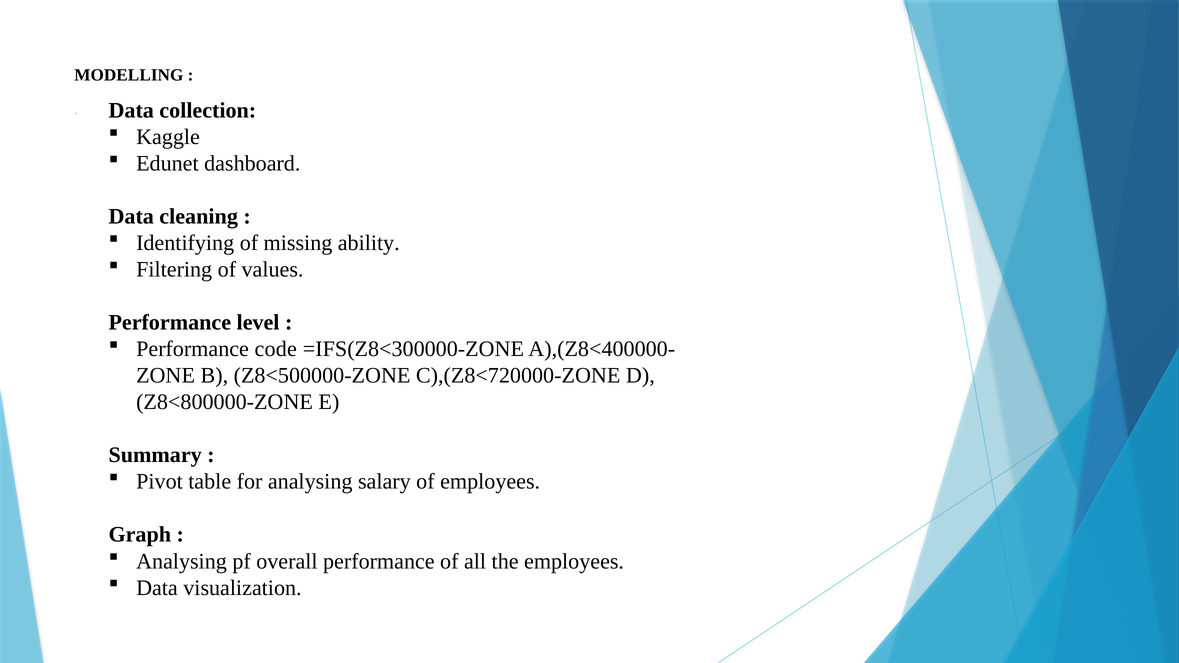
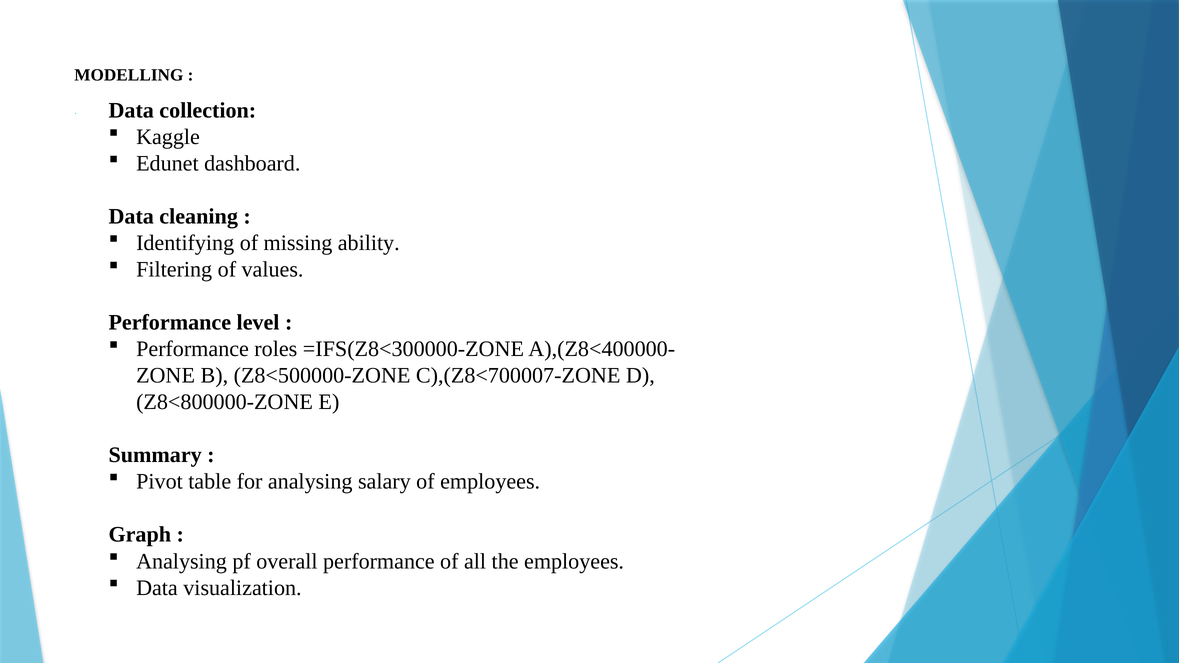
code: code -> roles (276, 349)
C),(Z8<720000-ZONE: C),(Z8<720000-ZONE -> C),(Z8<700007-ZONE (518, 376)
